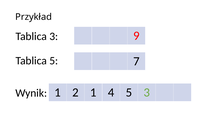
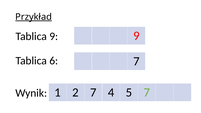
Przykład underline: none -> present (34, 17)
Tablica 3: 3 -> 9 (54, 36)
Tablica 5: 5 -> 6 (54, 61)
2 1: 1 -> 7 (93, 93)
5 3: 3 -> 7 (147, 93)
